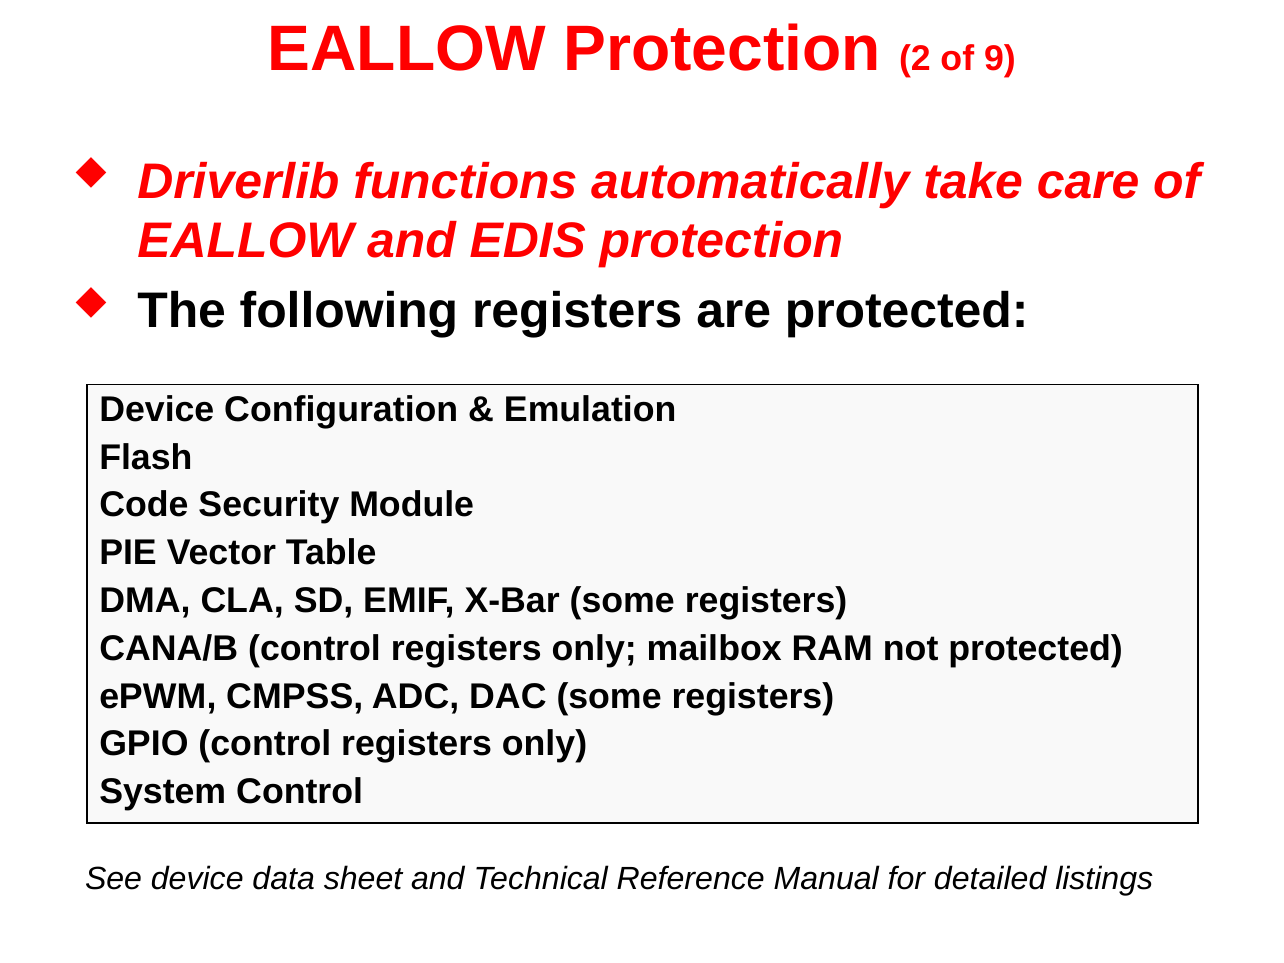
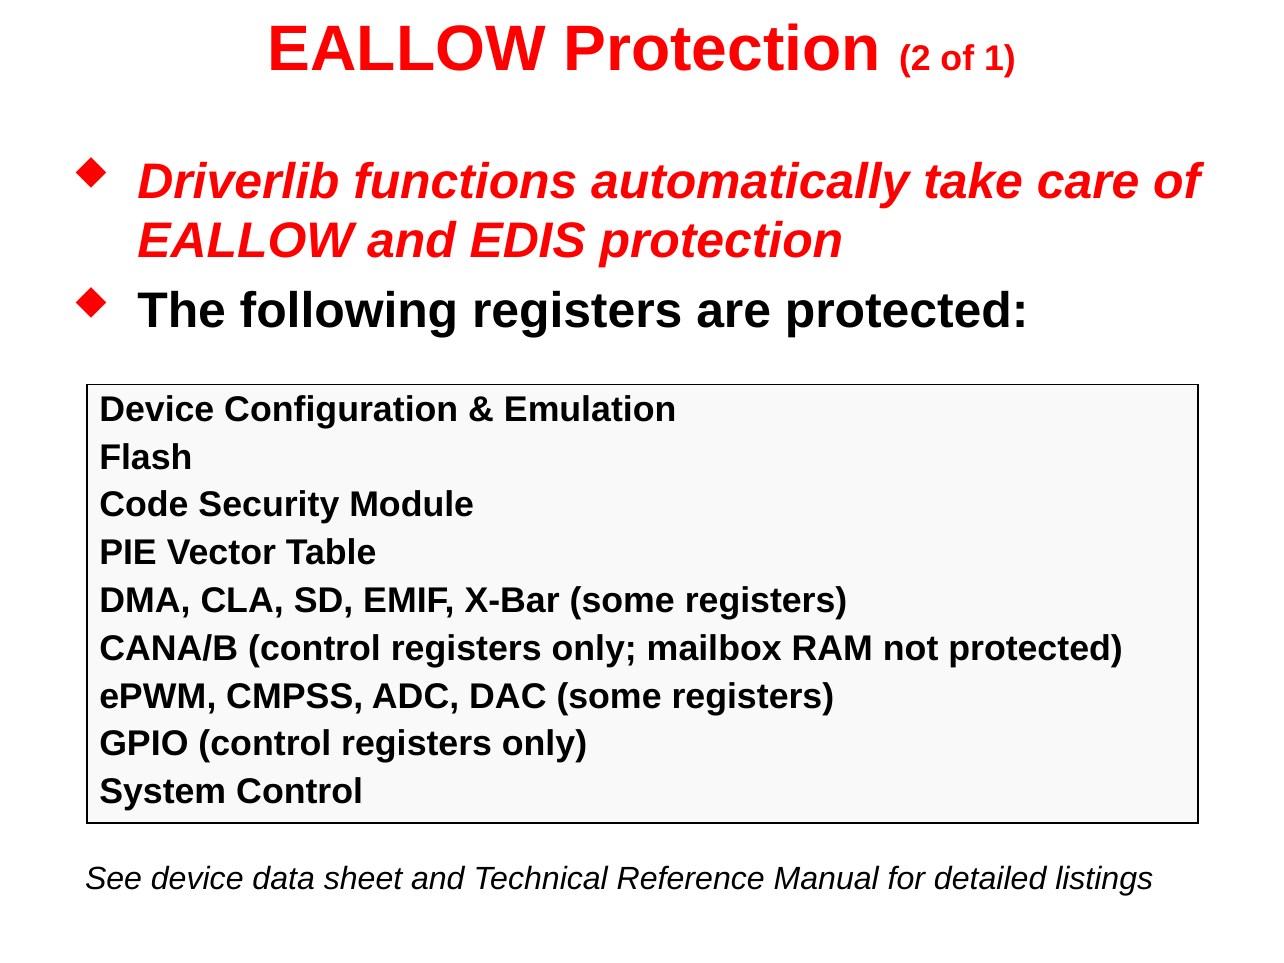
9: 9 -> 1 (1000, 59)
